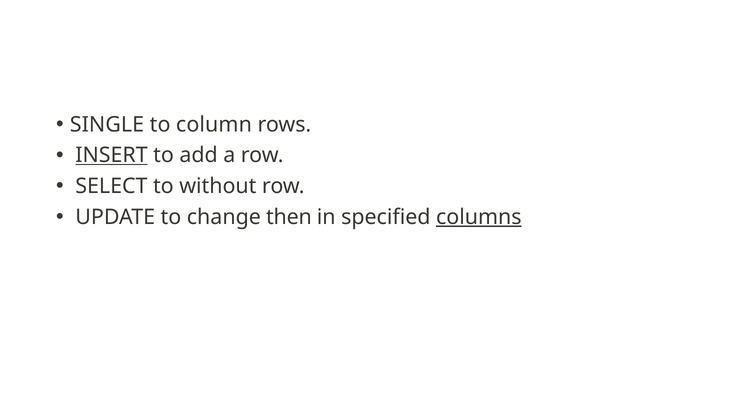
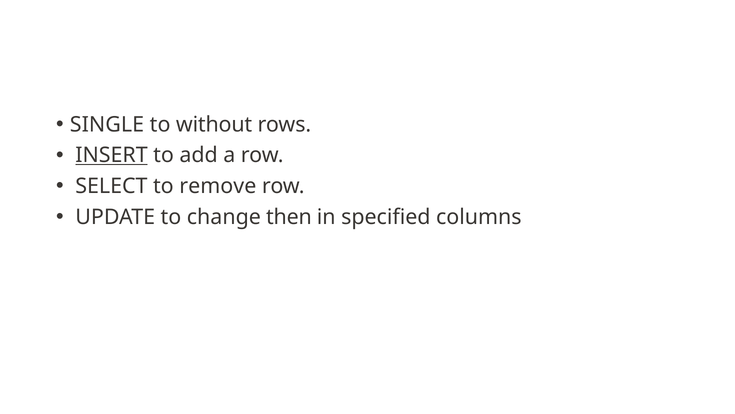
column: column -> without (214, 124)
without: without -> remove (218, 186)
columns underline: present -> none (479, 217)
